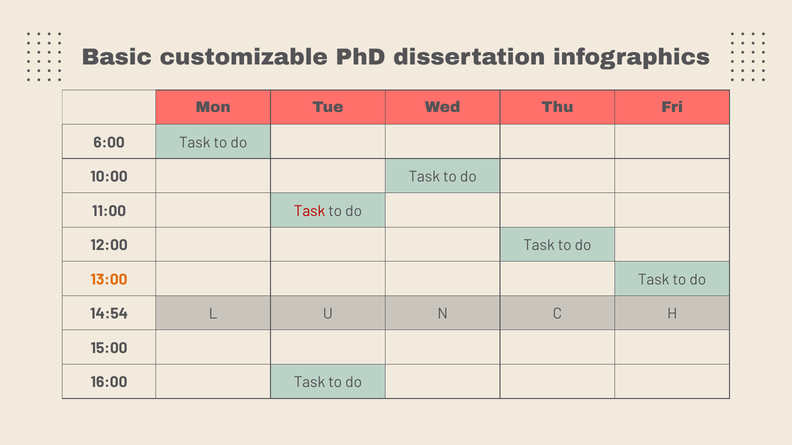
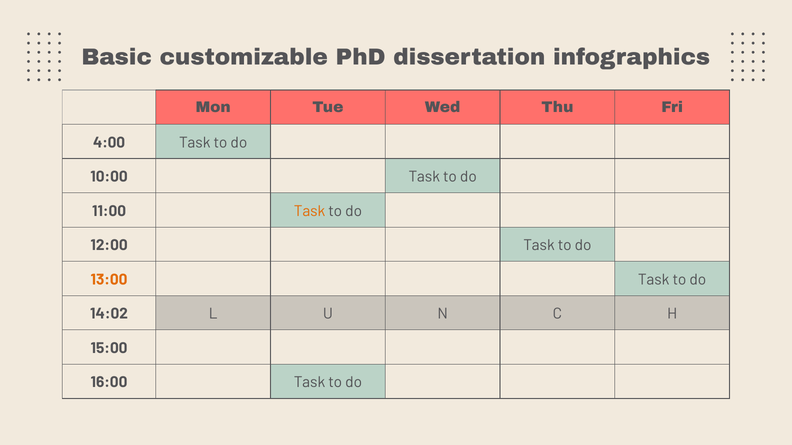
6:00: 6:00 -> 4:00 (109, 143)
Task colour: red -> orange (310, 211)
14:54: 14:54 -> 14:02 (109, 314)
